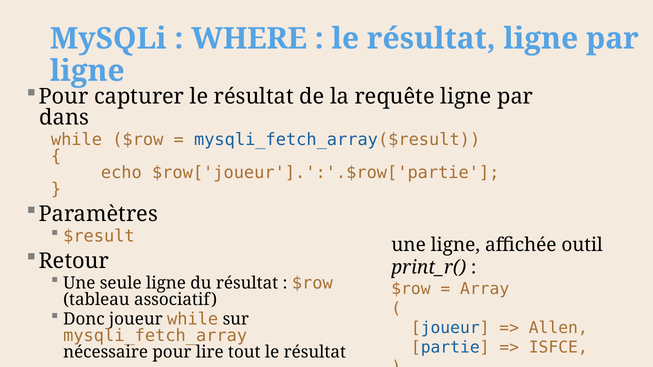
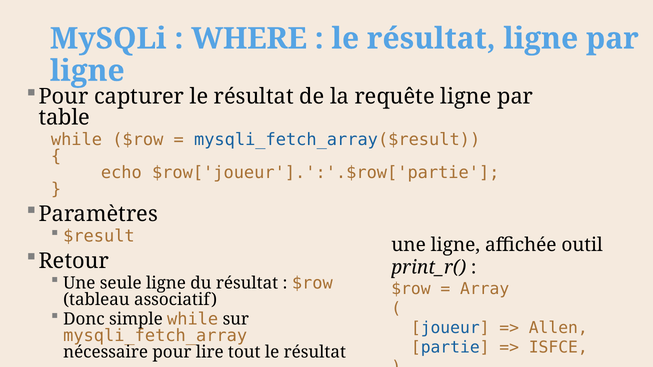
dans: dans -> table (64, 118)
Donc joueur: joueur -> simple (136, 319)
